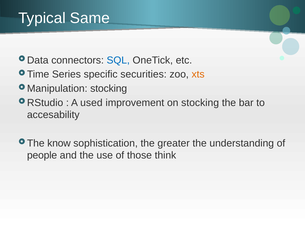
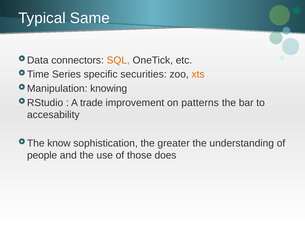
SQL colour: blue -> orange (118, 60)
stocking: stocking -> knowing (109, 89)
used: used -> trade (91, 103)
on stocking: stocking -> patterns (200, 103)
think: think -> does (165, 156)
